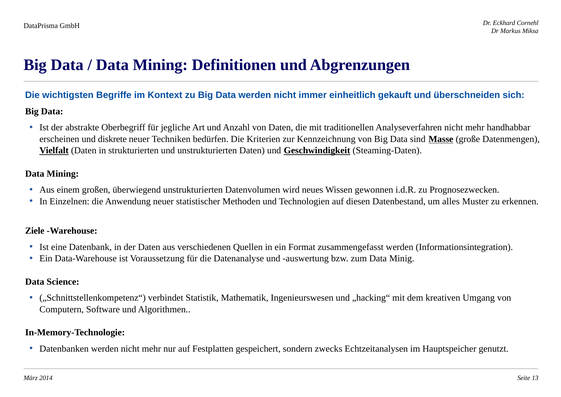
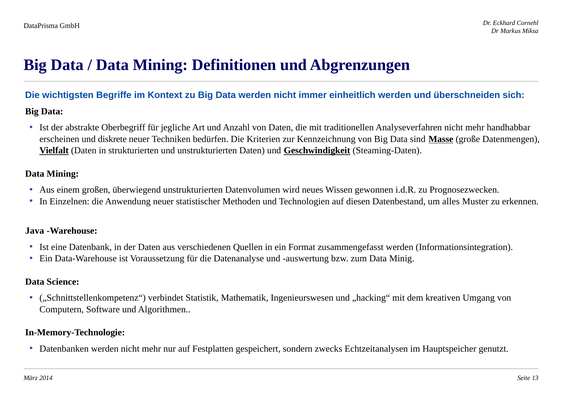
einheitlich gekauft: gekauft -> werden (395, 95)
Ziele: Ziele -> Java (35, 231)
